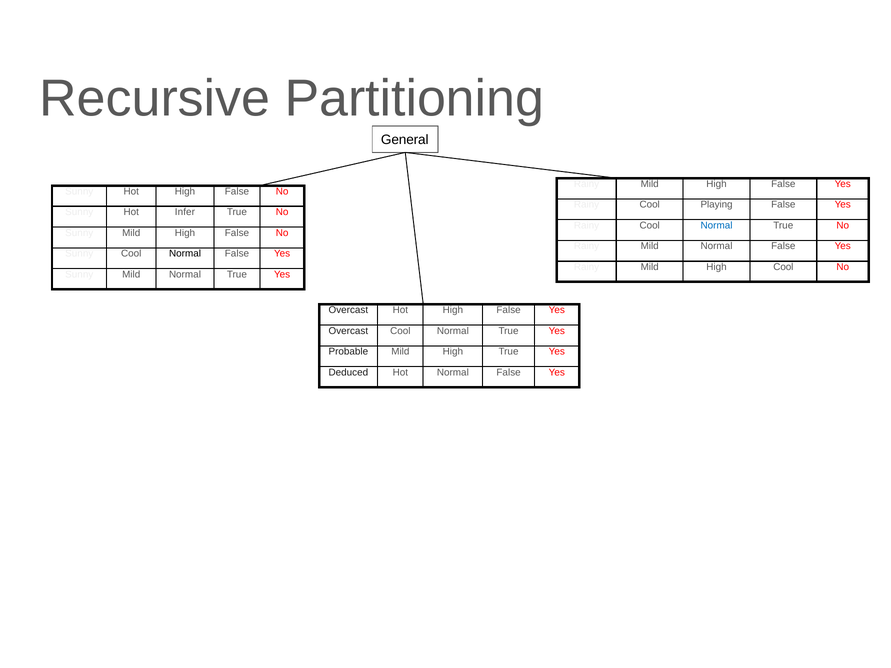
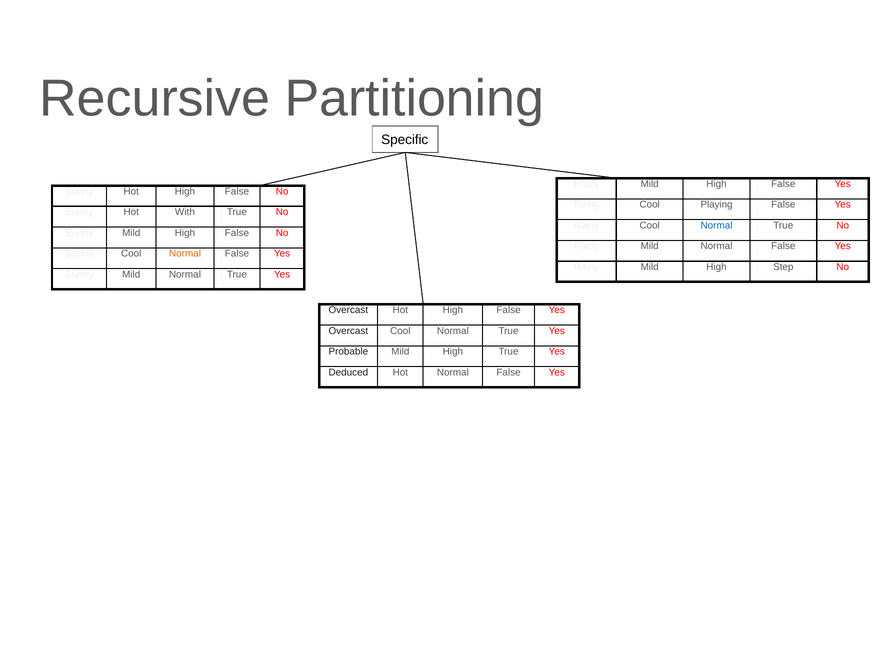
General: General -> Specific (405, 140)
Infer: Infer -> With (185, 212)
Normal colour: black -> orange (185, 254)
High Cool: Cool -> Step (783, 267)
